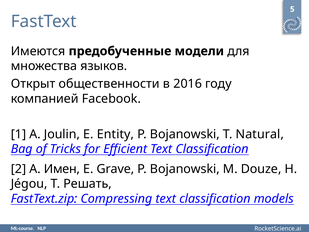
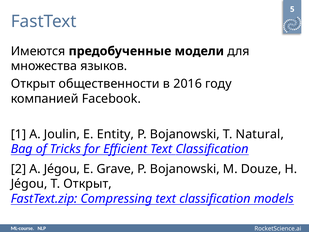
A Имен: Имен -> Jégou (62, 169)
T Решать: Решать -> Открыт (88, 184)
